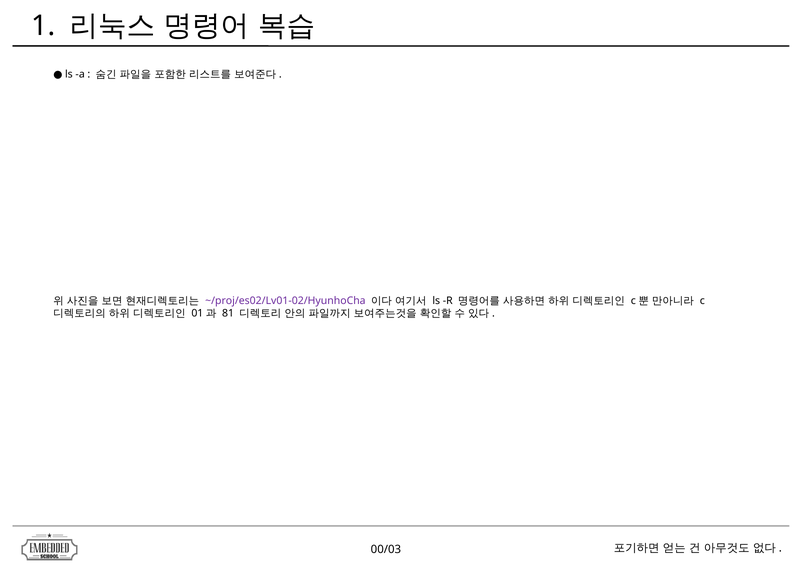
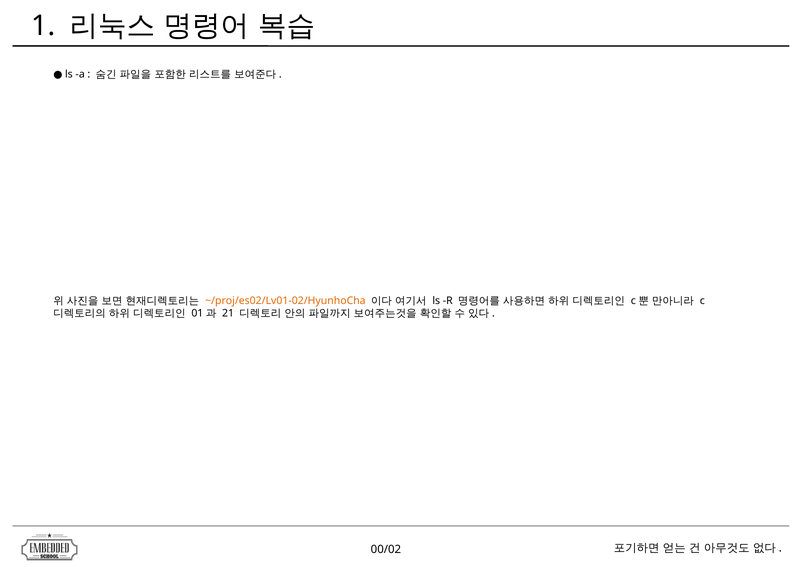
~/proj/es02/Lv01-02/HyunhoCha colour: purple -> orange (285, 301)
81: 81 -> 21 (228, 313)
00/03: 00/03 -> 00/02 (386, 549)
